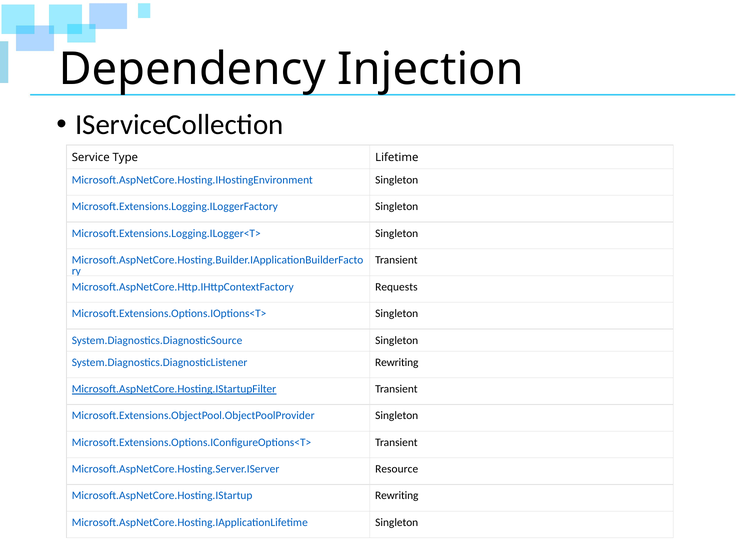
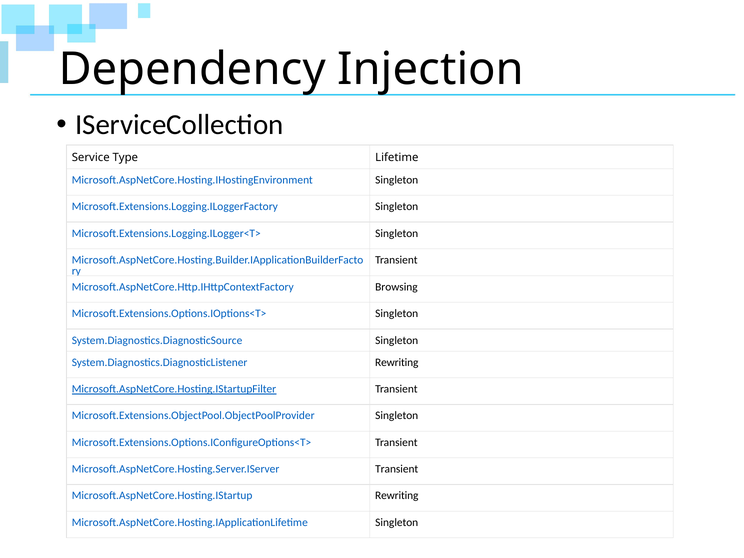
Requests: Requests -> Browsing (396, 287)
Microsoft.AspNetCore.Hosting.Server.IServer Resource: Resource -> Transient (397, 469)
